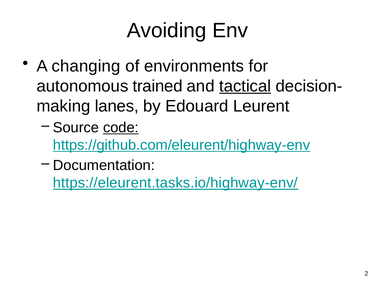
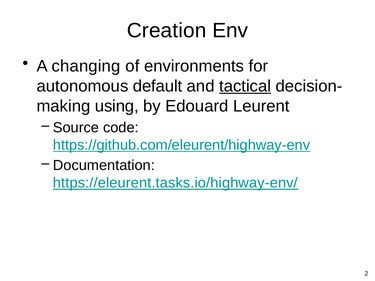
Avoiding: Avoiding -> Creation (167, 31)
trained: trained -> default (158, 86)
lanes: lanes -> using (117, 106)
code underline: present -> none (121, 128)
